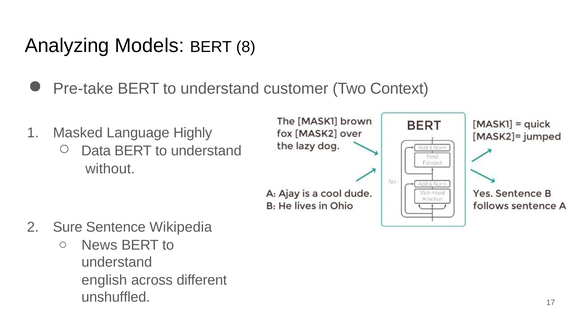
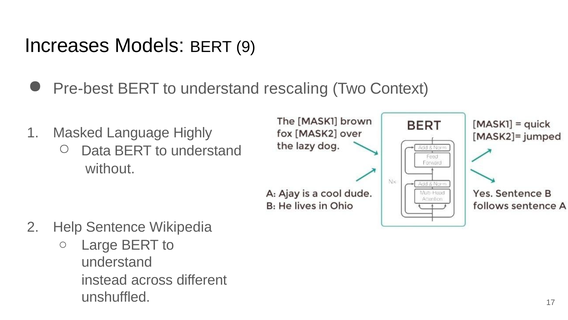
Analyzing: Analyzing -> Increases (67, 46)
8: 8 -> 9 (246, 47)
Pre-take: Pre-take -> Pre-best (83, 88)
customer: customer -> rescaling (296, 88)
Sure: Sure -> Help (68, 227)
News: News -> Large (100, 245)
english: english -> instead (104, 280)
